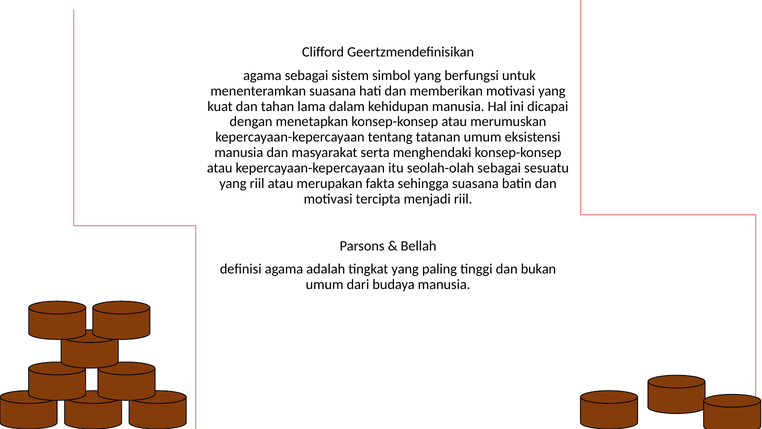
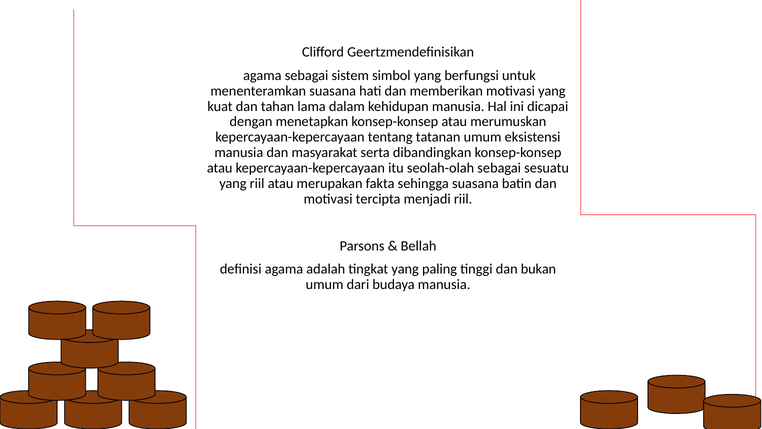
menghendaki: menghendaki -> dibandingkan (432, 153)
